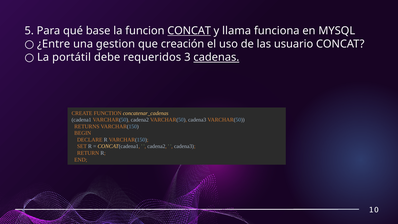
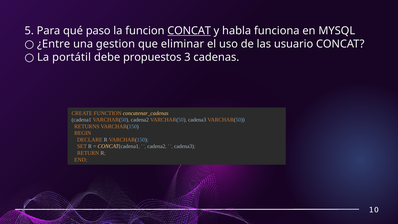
base: base -> paso (98, 31)
llama: llama -> habla (237, 31)
creación: creación -> eliminar (182, 44)
requeridos: requeridos -> propuestos (152, 57)
cadenas underline: present -> none (216, 57)
